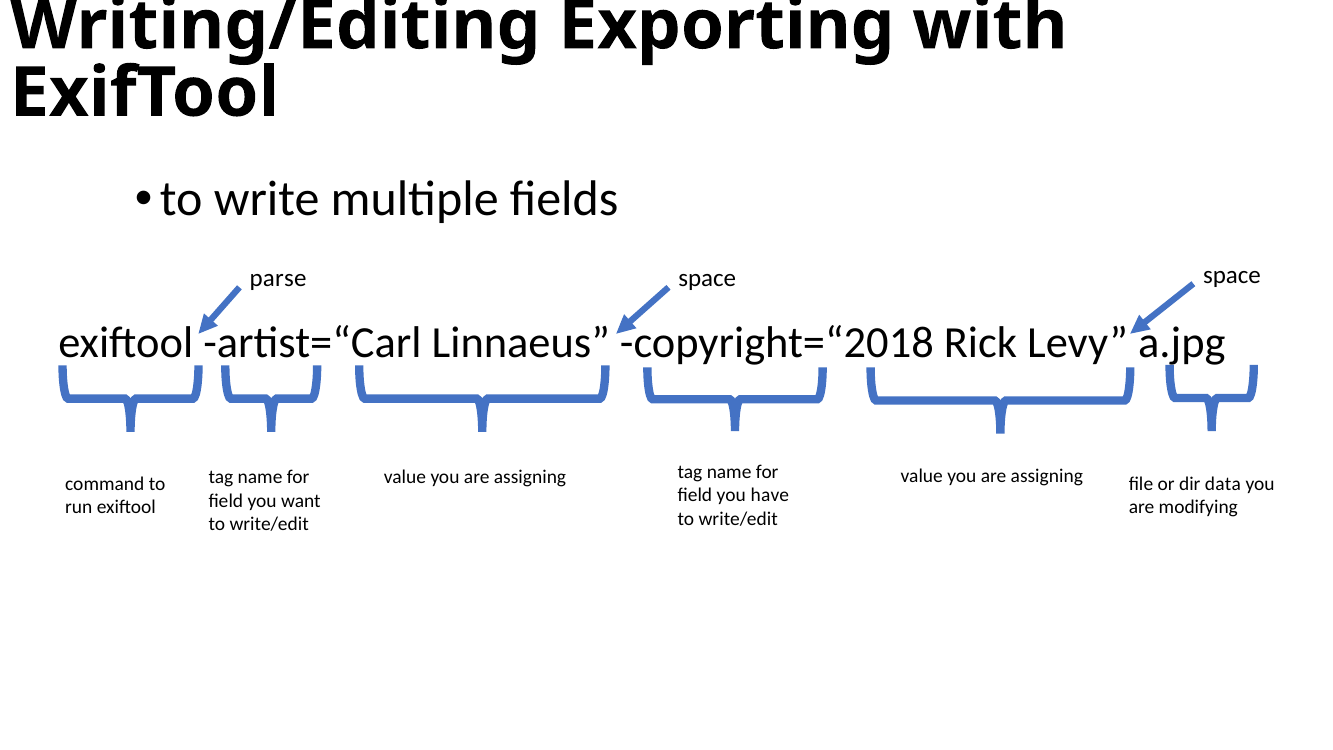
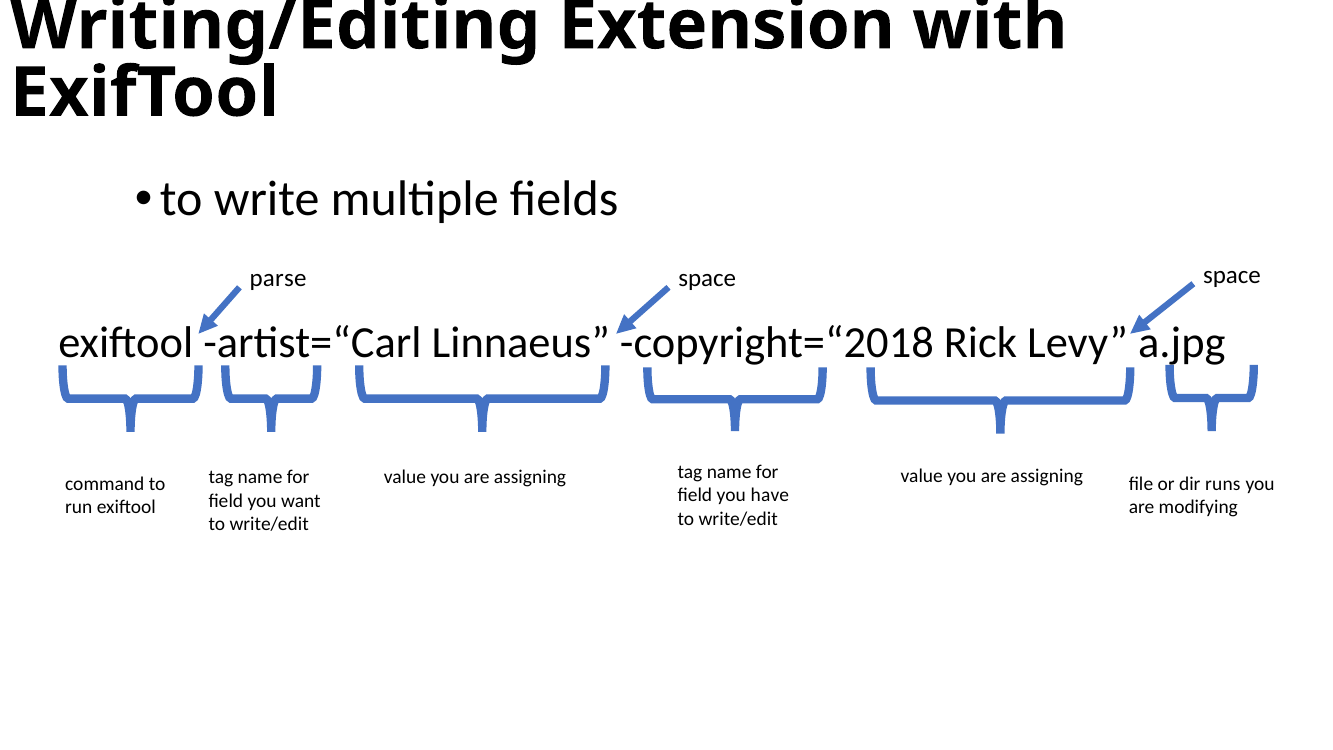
Exporting: Exporting -> Extension (727, 25)
data: data -> runs (1223, 484)
